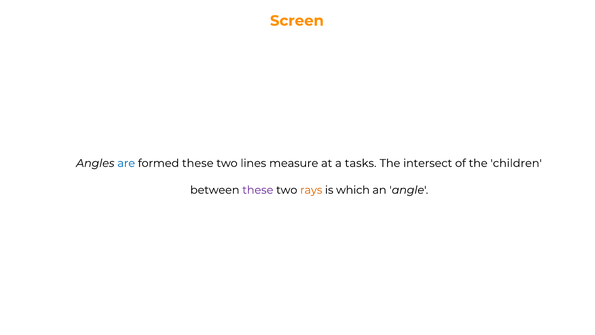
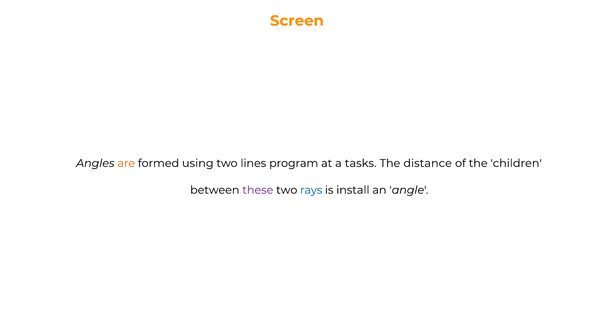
are colour: blue -> orange (126, 163)
formed these: these -> using (198, 163)
measure: measure -> program (294, 163)
intersect: intersect -> distance (428, 163)
rays colour: orange -> blue (311, 190)
which: which -> install (353, 190)
